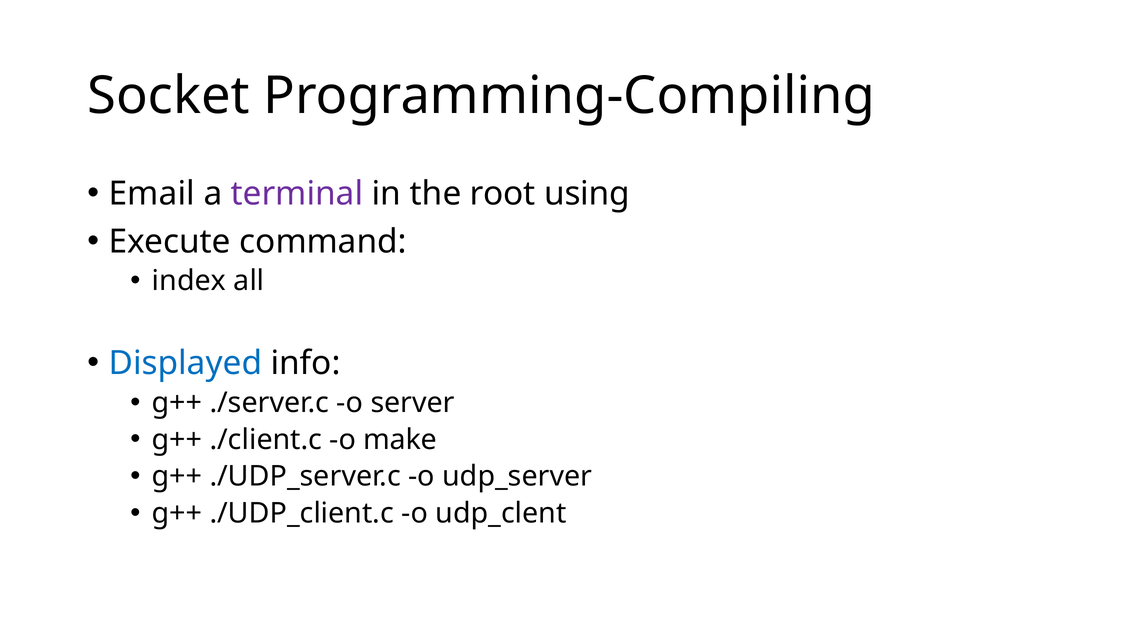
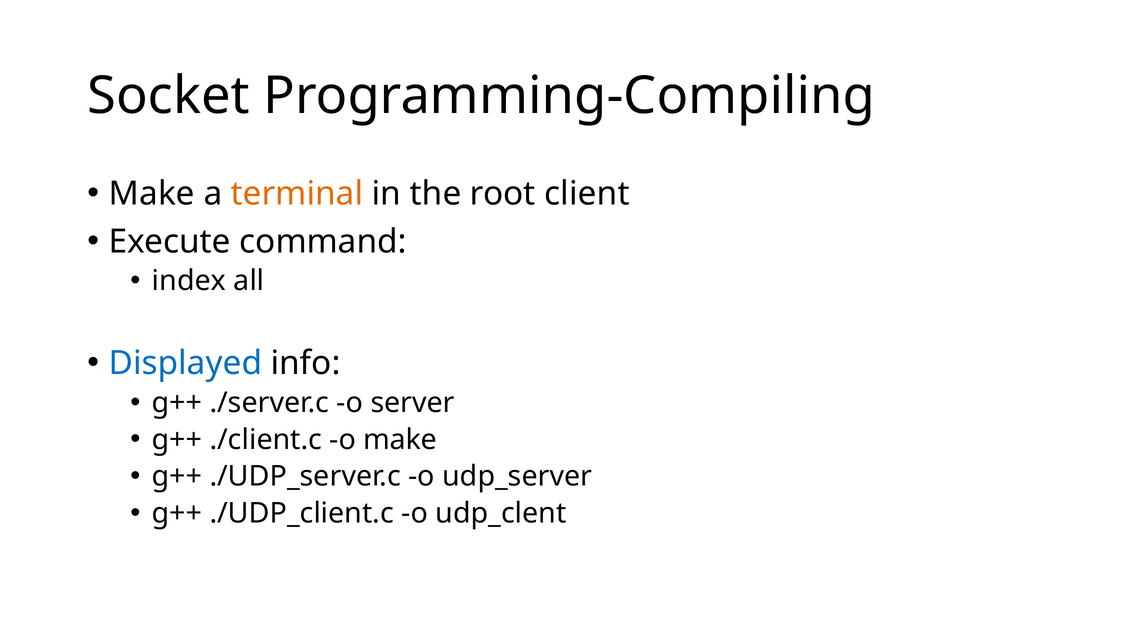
Email: Email -> Make (152, 194)
terminal colour: purple -> orange (297, 194)
using: using -> client (587, 194)
